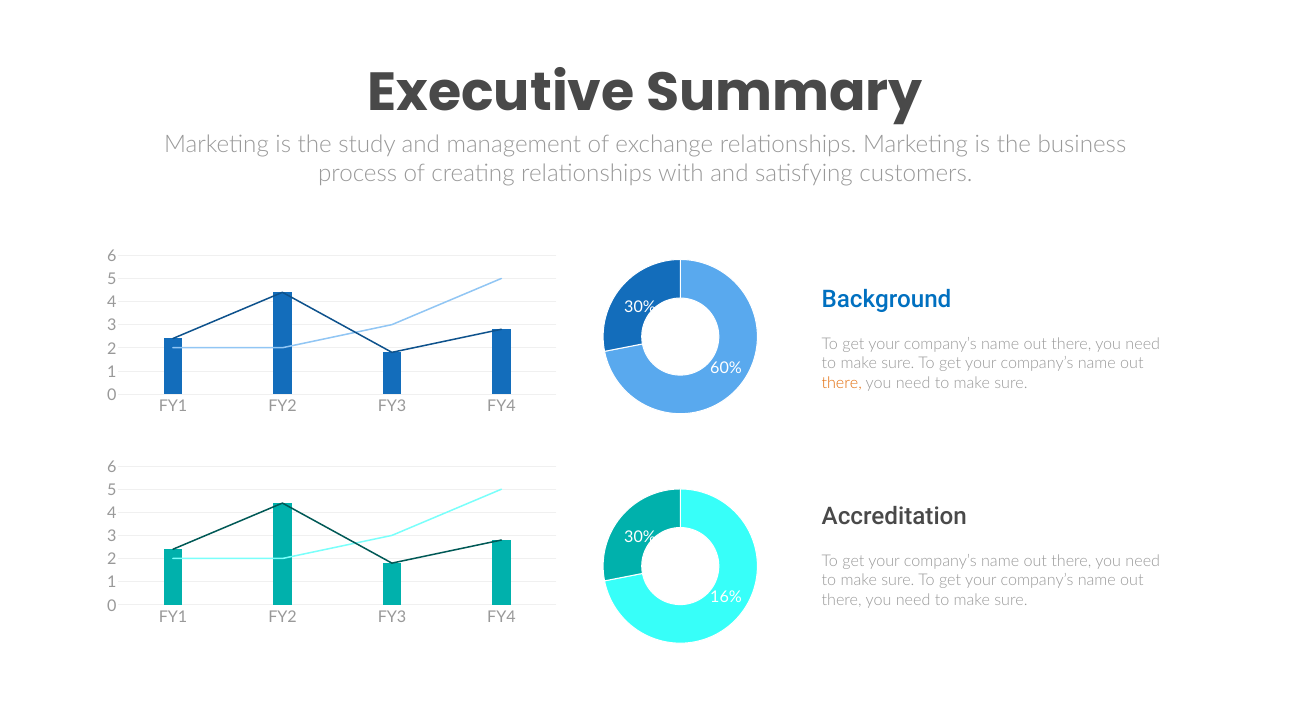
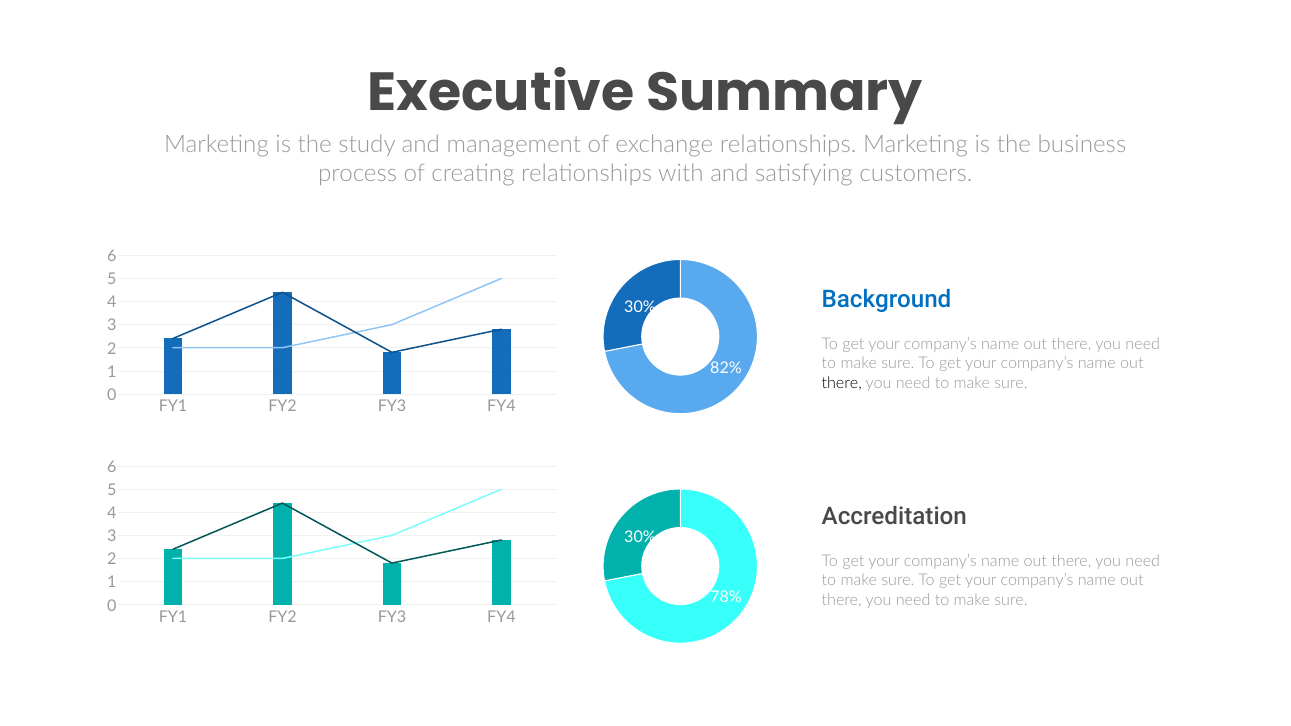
60%: 60% -> 82% (726, 368)
there colour: orange -> black (842, 383)
16%: 16% -> 78% (726, 598)
